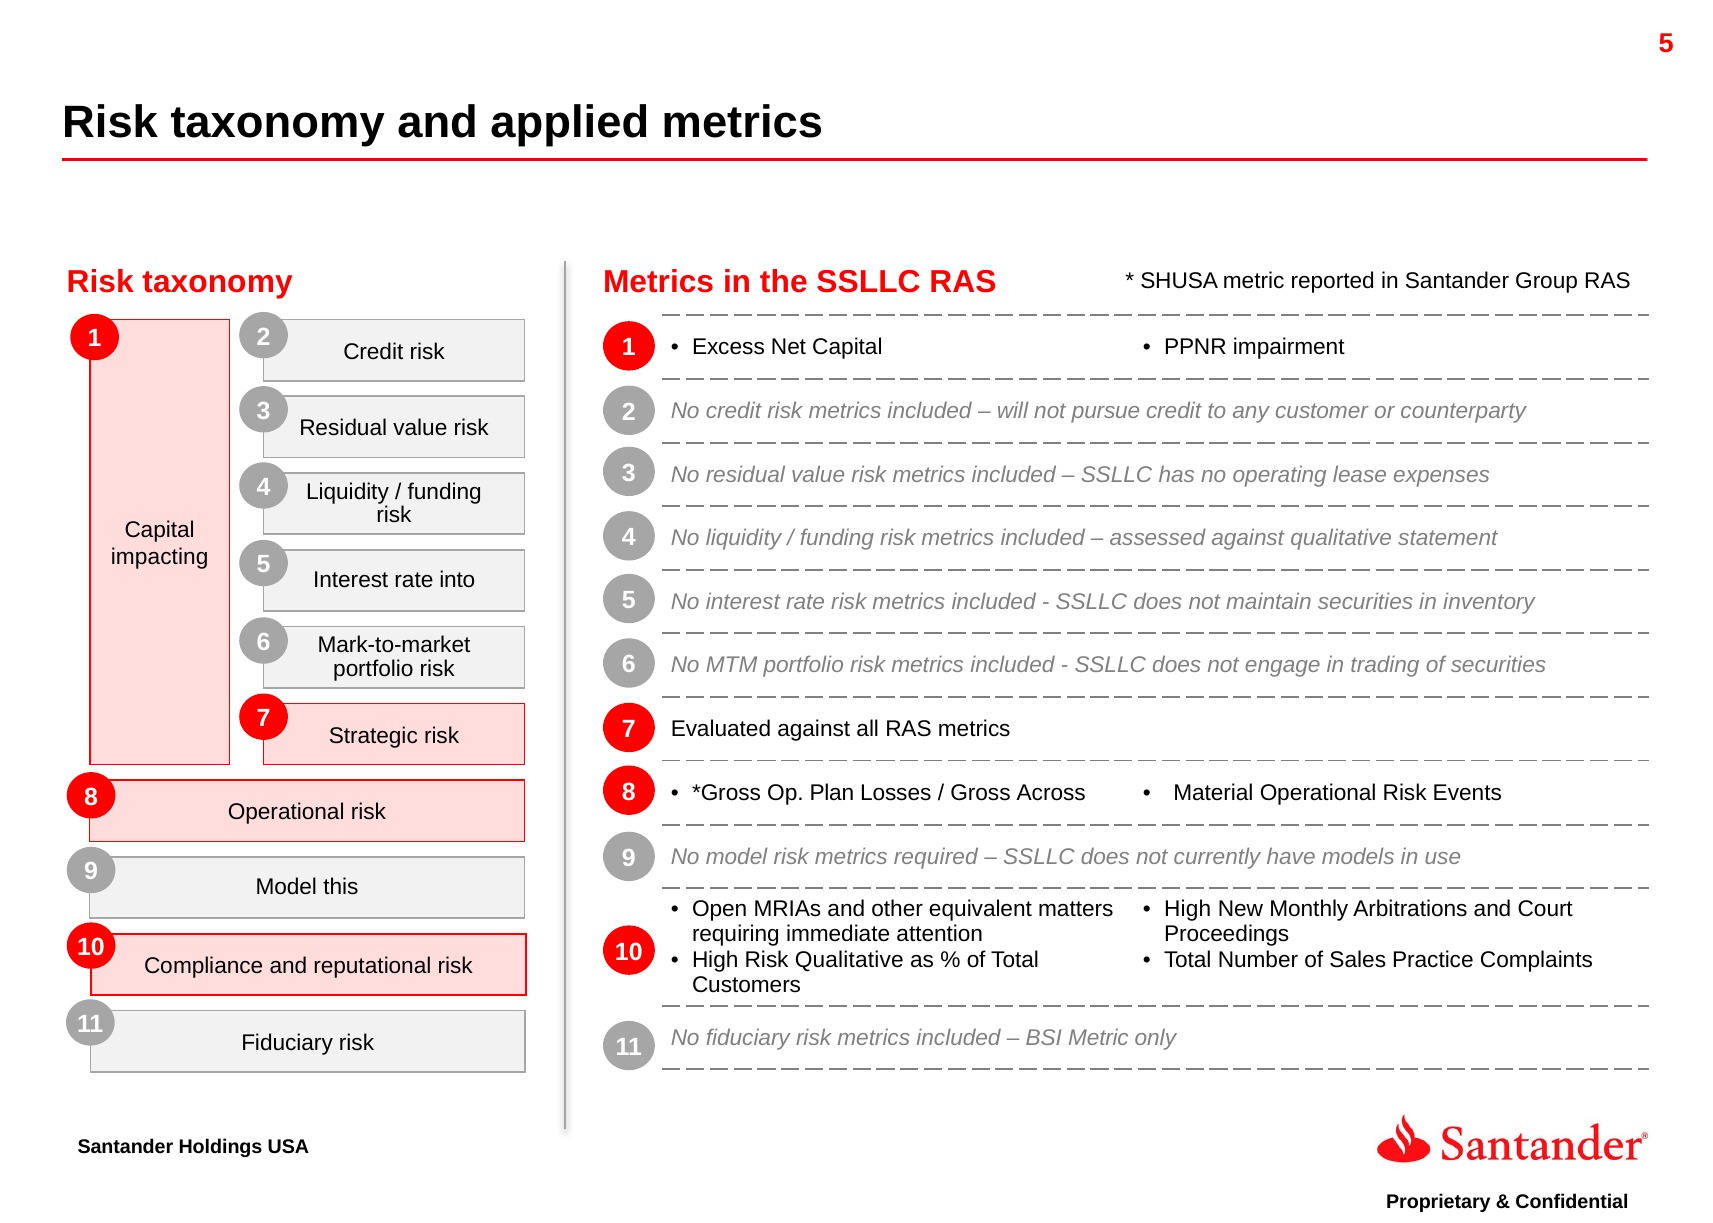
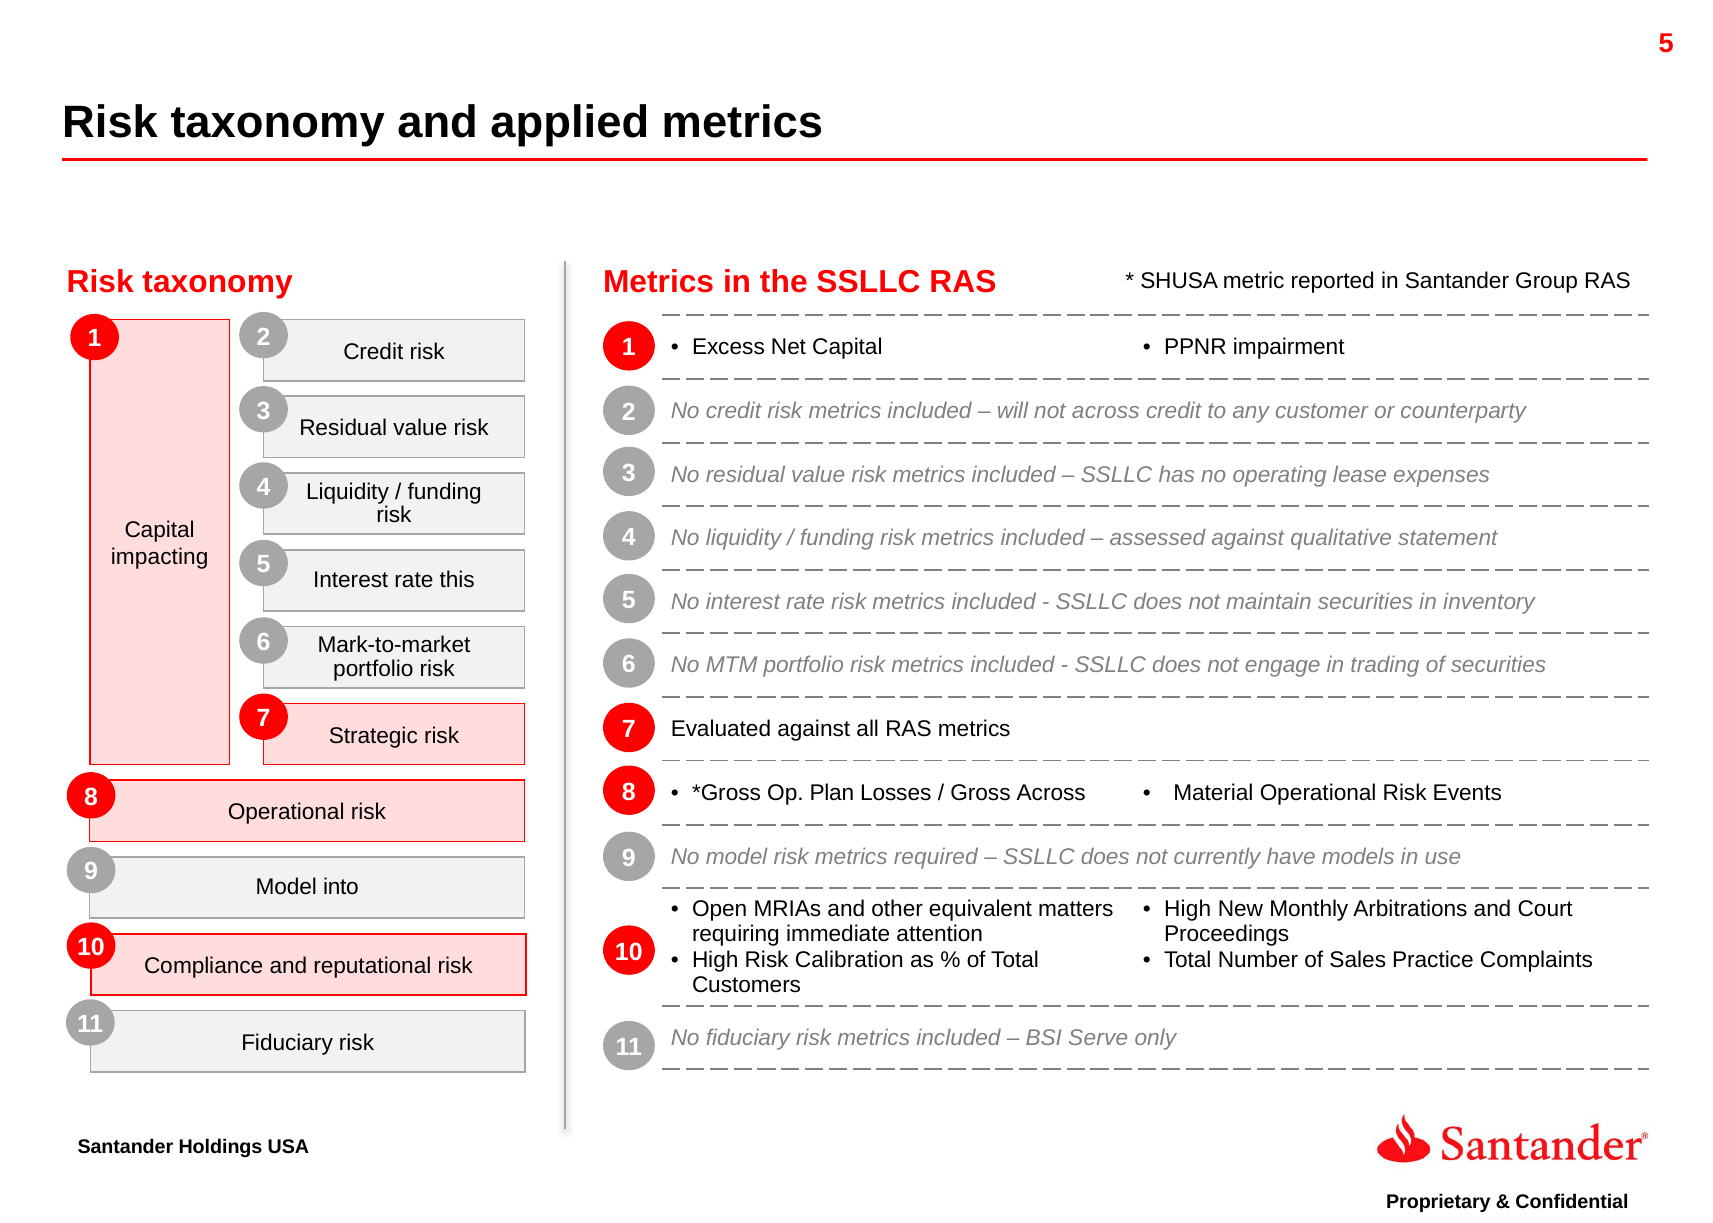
not pursue: pursue -> across (1106, 411)
into: into -> this (457, 580)
this: this -> into (341, 887)
Risk Qualitative: Qualitative -> Calibration (849, 960)
BSI Metric: Metric -> Serve (1098, 1038)
